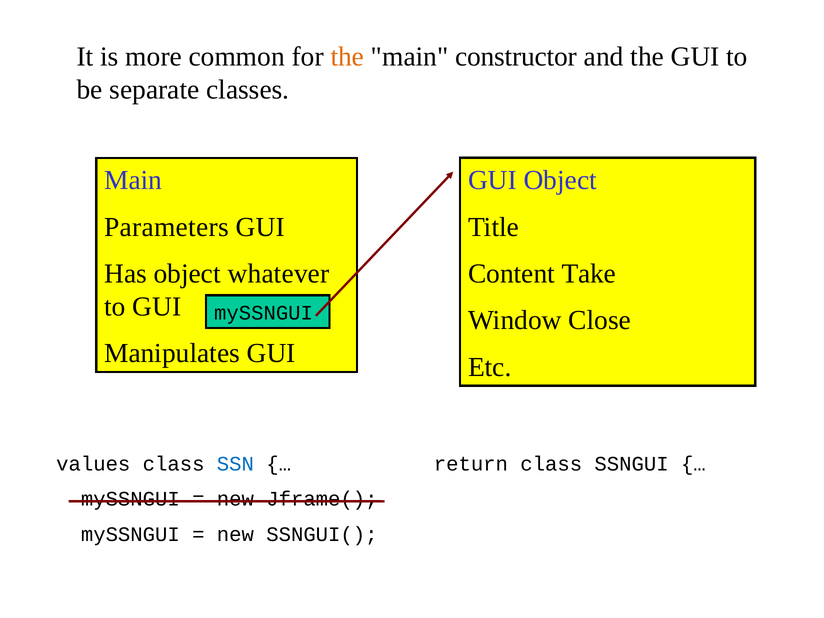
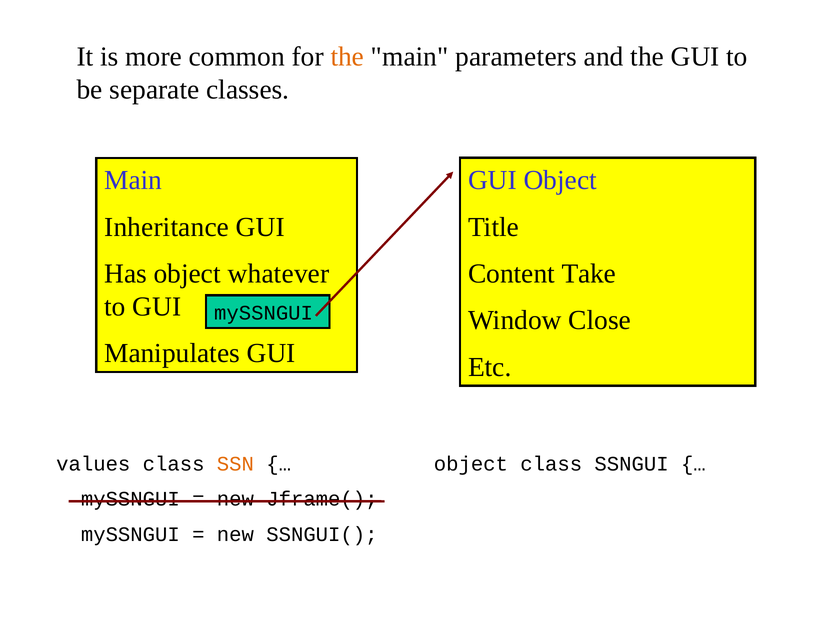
constructor: constructor -> parameters (516, 57)
Parameters: Parameters -> Inheritance (167, 227)
SSN colour: blue -> orange (235, 464)
return: return -> object (471, 464)
